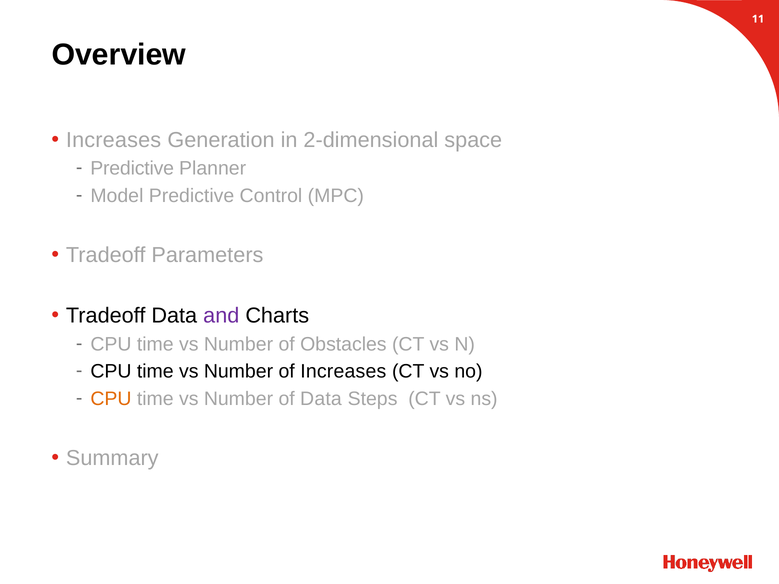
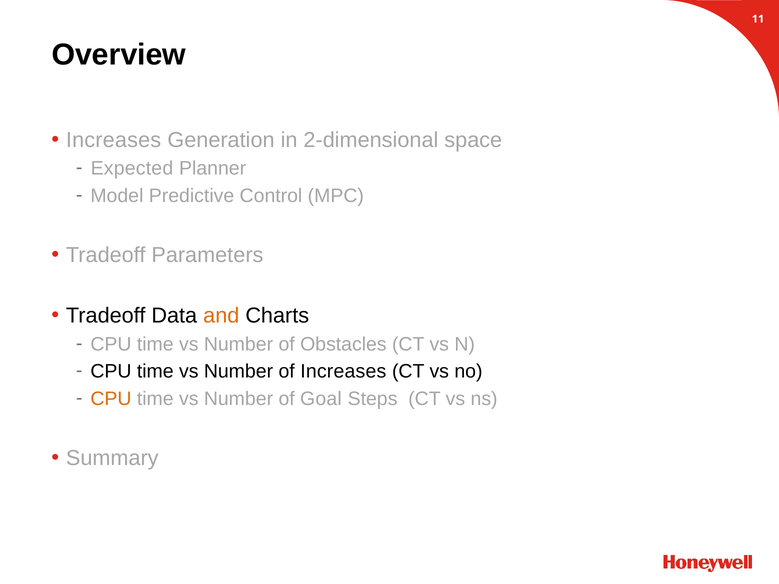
Predictive: Predictive -> Expected (132, 169)
and colour: purple -> orange (221, 316)
of Data: Data -> Goal (321, 399)
